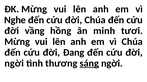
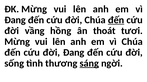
Nghe: Nghe -> Đang (15, 20)
đến underline: none -> present (116, 20)
minh: minh -> thoát (104, 31)
ngời: ngời -> sống (14, 64)
